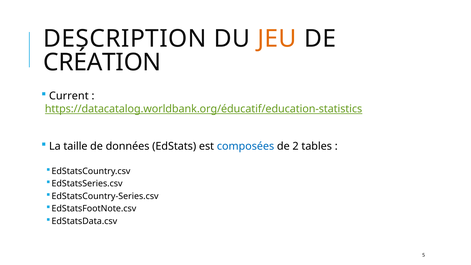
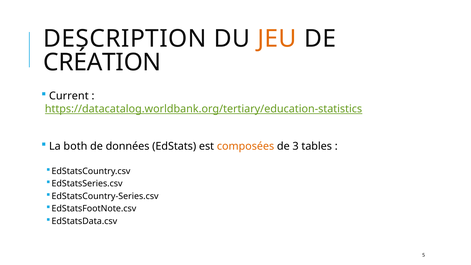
https://datacatalog.worldbank.org/éducatif/education-statistics: https://datacatalog.worldbank.org/éducatif/education-statistics -> https://datacatalog.worldbank.org/tertiary/education-statistics (204, 109)
taille: taille -> both (75, 146)
composées colour: blue -> orange (246, 146)
2: 2 -> 3 (296, 146)
